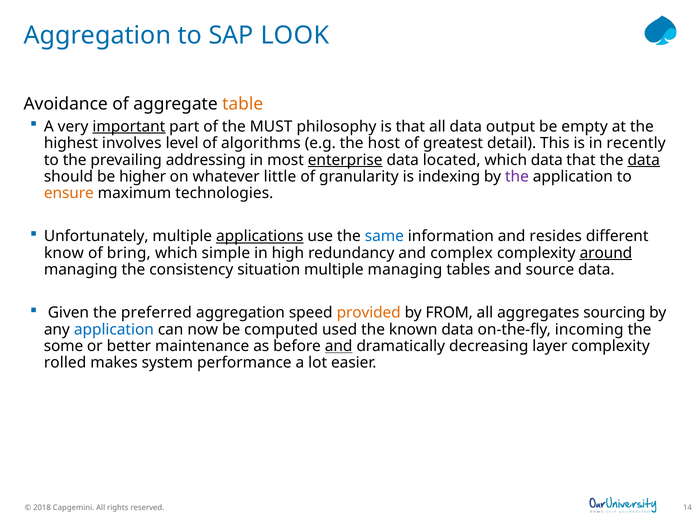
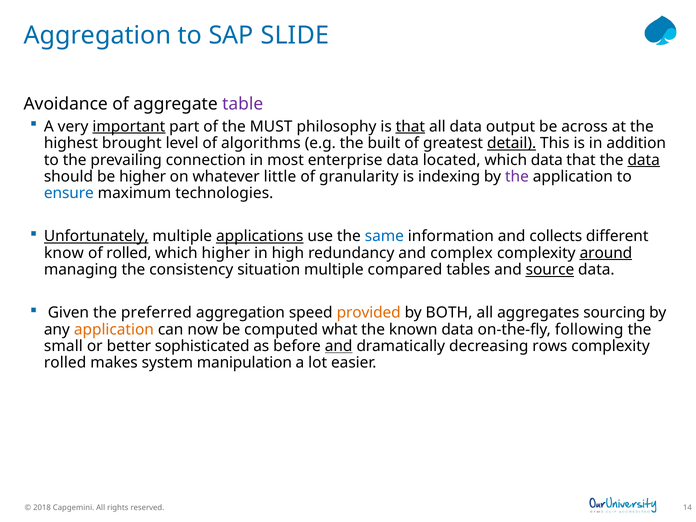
LOOK: LOOK -> SLIDE (295, 36)
table colour: orange -> purple (243, 104)
that underline: none -> present (410, 127)
empty: empty -> across (585, 127)
involves: involves -> brought (132, 143)
host: host -> built (384, 143)
detail underline: none -> present (512, 143)
recently: recently -> addition (636, 143)
addressing: addressing -> connection (206, 160)
enterprise underline: present -> none (345, 160)
ensure colour: orange -> blue (69, 193)
Unfortunately underline: none -> present (96, 236)
resides: resides -> collects (556, 236)
of bring: bring -> rolled (129, 253)
which simple: simple -> higher (226, 253)
multiple managing: managing -> compared (405, 270)
source underline: none -> present (550, 270)
FROM: FROM -> BOTH (449, 313)
application colour: blue -> orange (114, 329)
used: used -> what (340, 329)
incoming: incoming -> following (589, 329)
some: some -> small (63, 346)
maintenance: maintenance -> sophisticated (202, 346)
layer: layer -> rows (550, 346)
performance: performance -> manipulation (244, 363)
